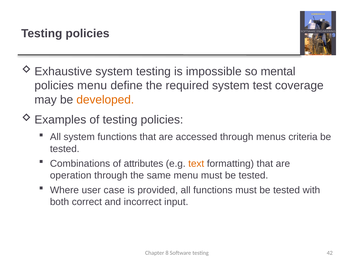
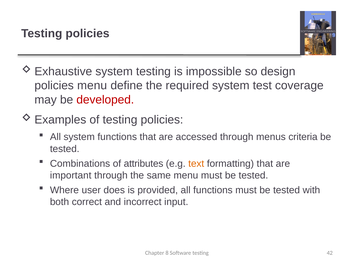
mental: mental -> design (278, 72)
developed colour: orange -> red (105, 100)
operation: operation -> important (71, 176)
case: case -> does (114, 190)
